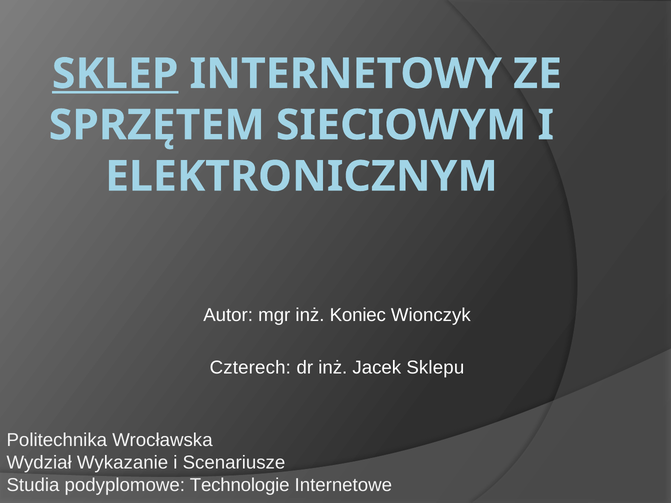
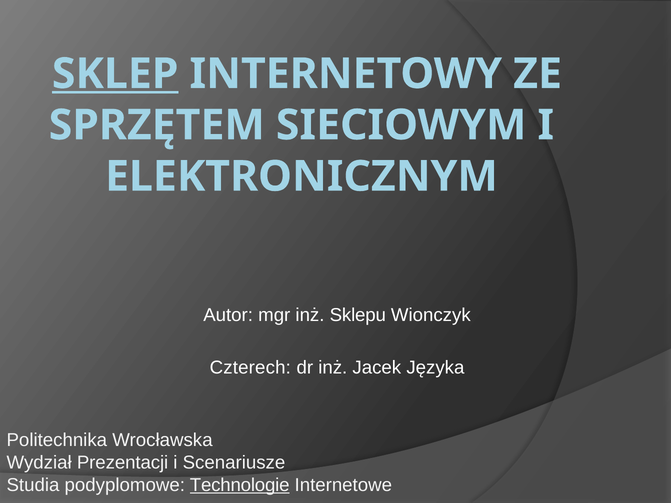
Koniec: Koniec -> Sklepu (358, 315)
Sklepu: Sklepu -> Języka (435, 368)
Wykazanie: Wykazanie -> Prezentacji (123, 463)
Technologie underline: none -> present (240, 485)
